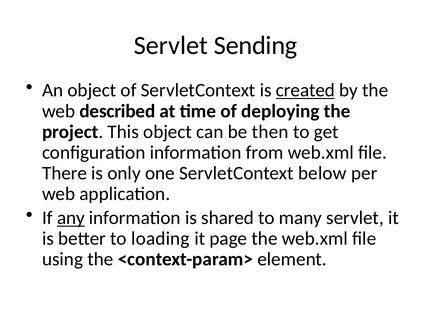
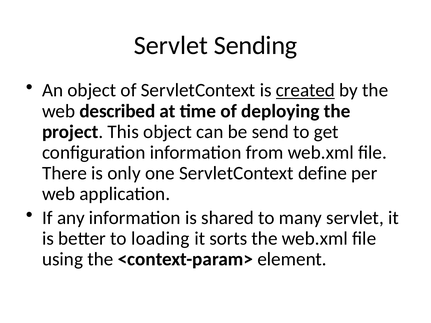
then: then -> send (270, 132)
below: below -> define (322, 173)
any underline: present -> none (71, 218)
page: page -> sorts (228, 239)
